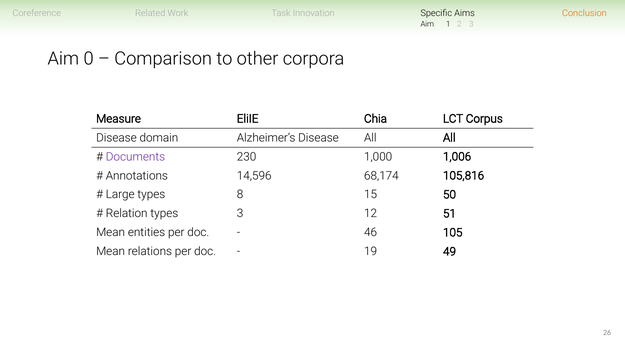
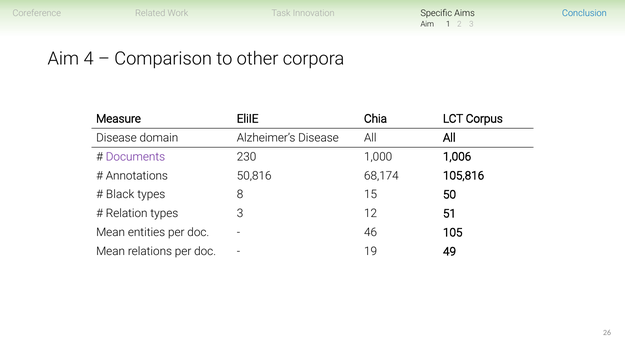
Conclusion colour: orange -> blue (584, 13)
0: 0 -> 4 (89, 59)
14,596: 14,596 -> 50,816 (254, 176)
Large: Large -> Black (120, 195)
